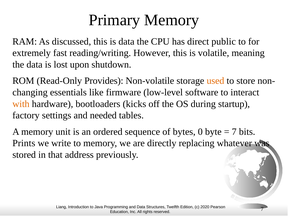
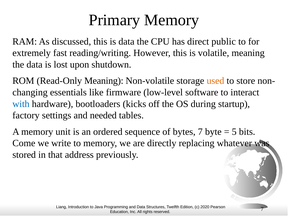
Read-Only Provides: Provides -> Meaning (104, 81)
with colour: orange -> blue (21, 104)
bytes 0: 0 -> 7 (200, 132)
7: 7 -> 5 (234, 132)
Prints: Prints -> Come (24, 143)
